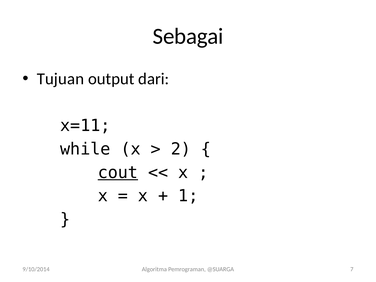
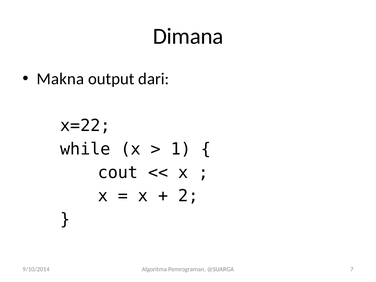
Sebagai: Sebagai -> Dimana (188, 36)
Tujuan: Tujuan -> Makna (60, 79)
x=11: x=11 -> x=22 (85, 126)
2: 2 -> 1 (181, 149)
cout underline: present -> none (118, 172)
1: 1 -> 2 (188, 196)
